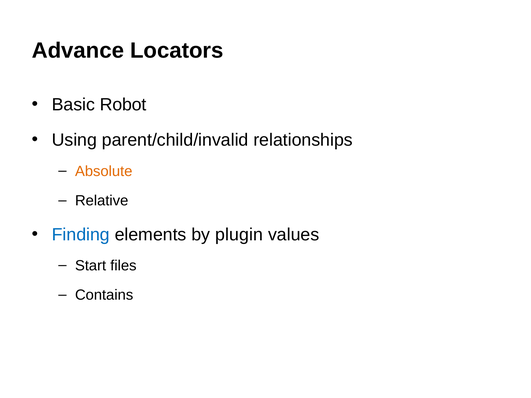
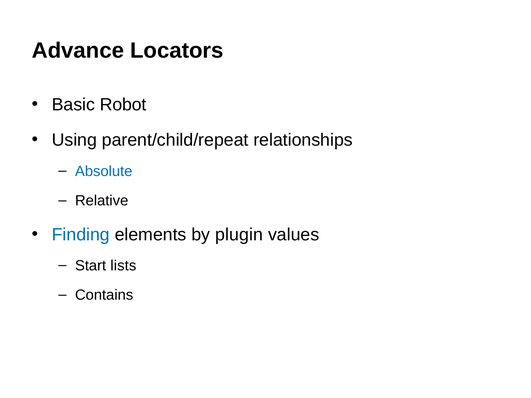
parent/child/invalid: parent/child/invalid -> parent/child/repeat (175, 140)
Absolute colour: orange -> blue (104, 171)
files: files -> lists (123, 266)
